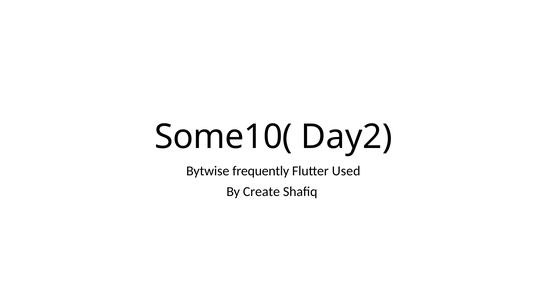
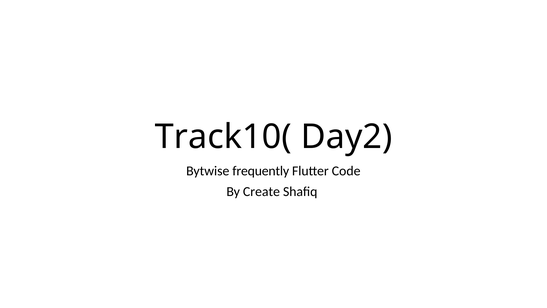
Some10(: Some10( -> Track10( (223, 137)
Used: Used -> Code (346, 171)
